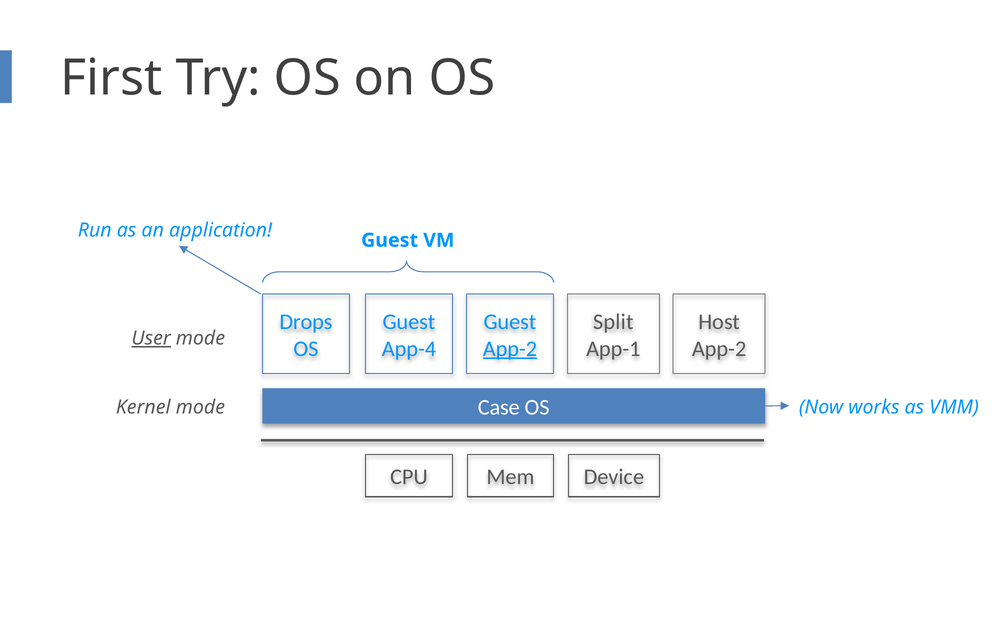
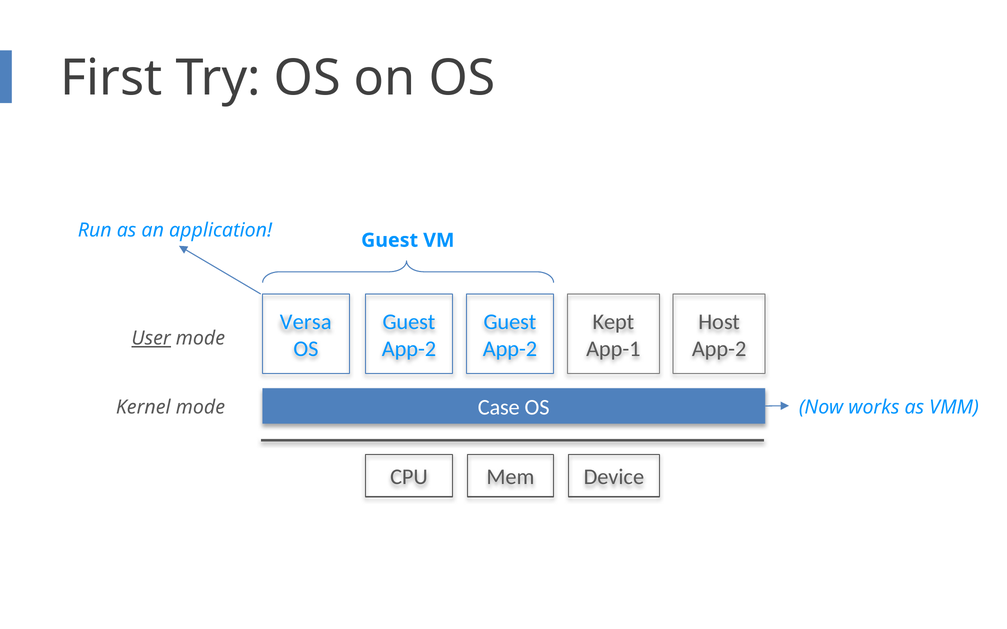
Drops: Drops -> Versa (306, 322)
Split: Split -> Kept (613, 322)
App-4: App-4 -> App-2 (409, 349)
App-2 underline: present -> none (510, 349)
